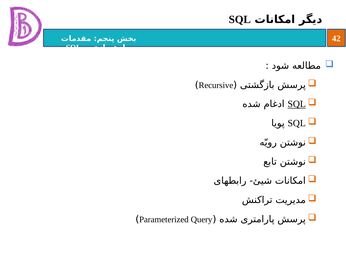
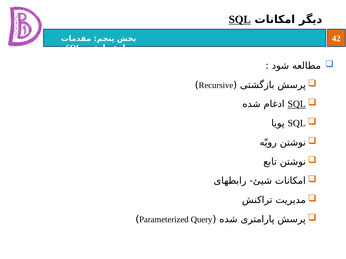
SQL underline: none -> present (240, 20)
